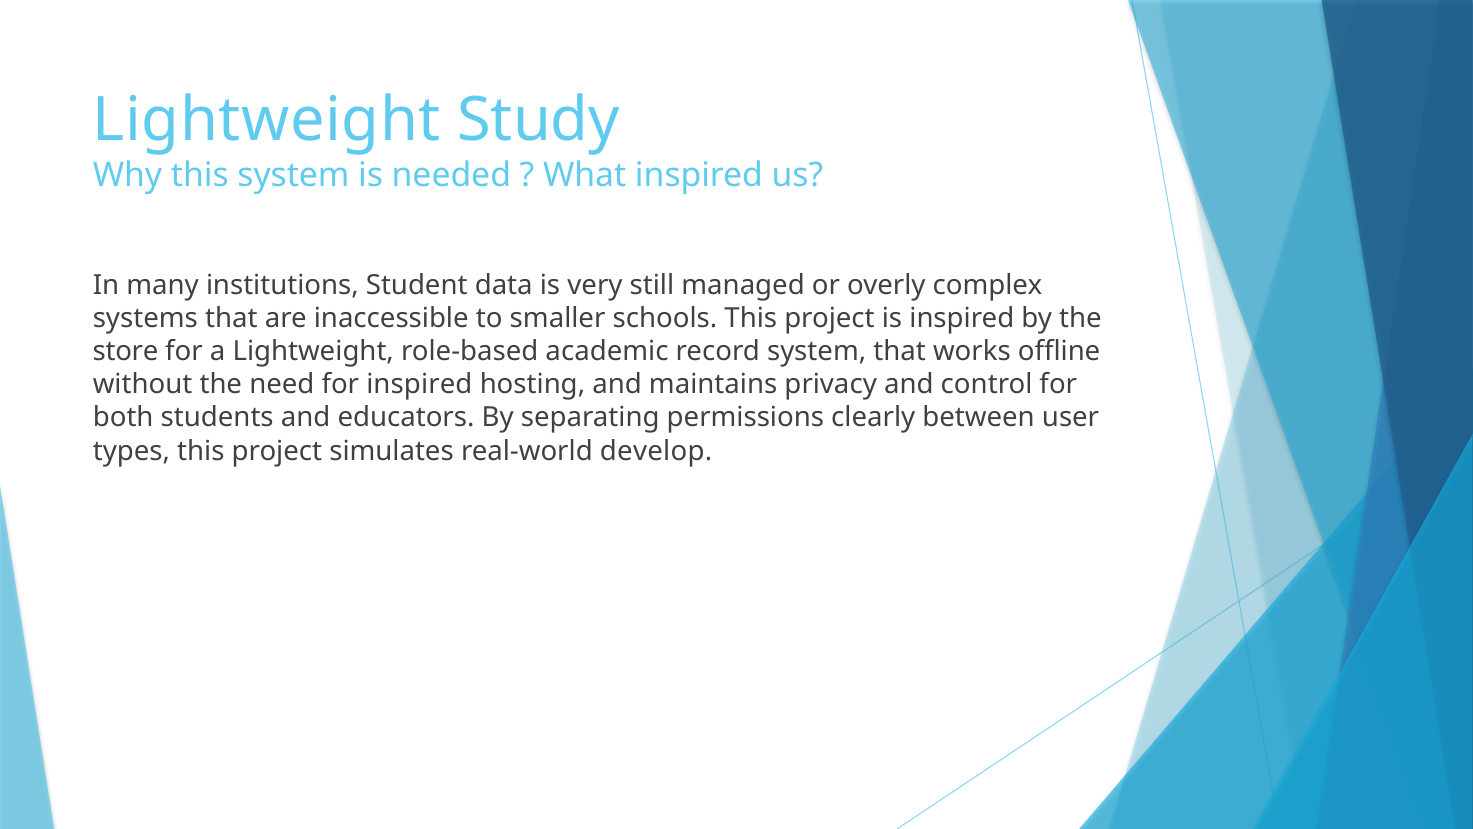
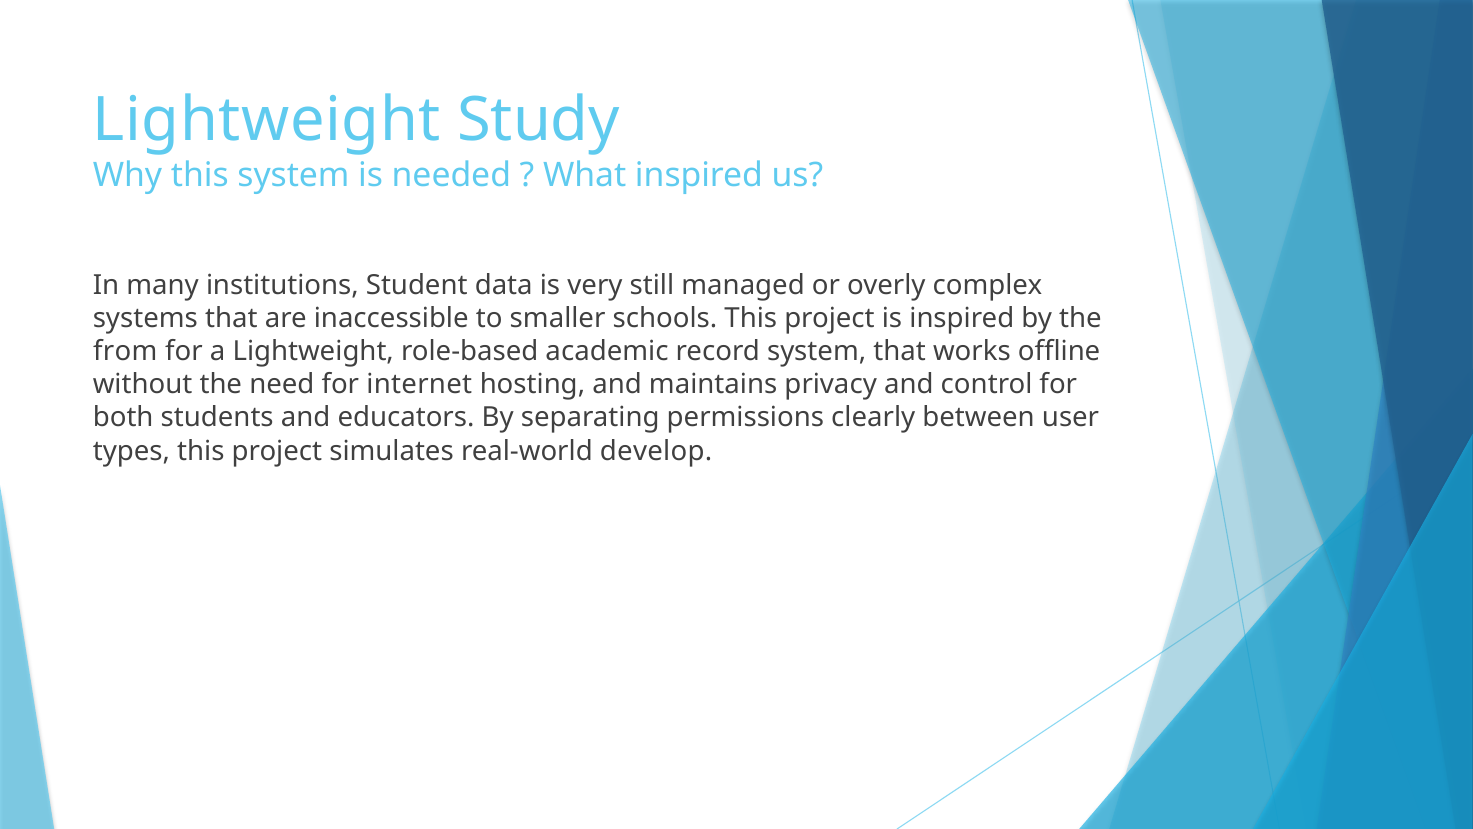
store: store -> from (125, 351)
for inspired: inspired -> internet (419, 385)
